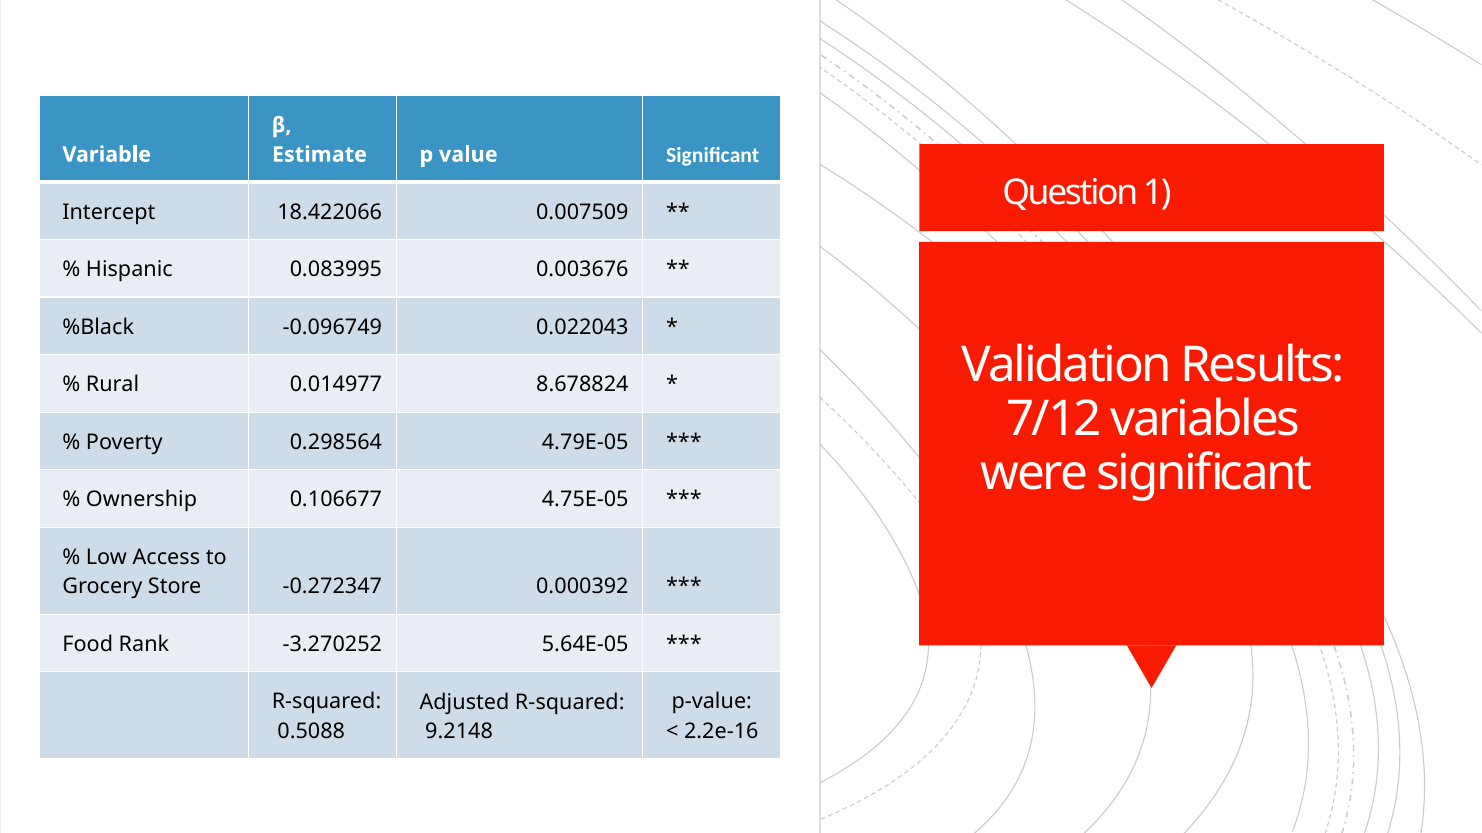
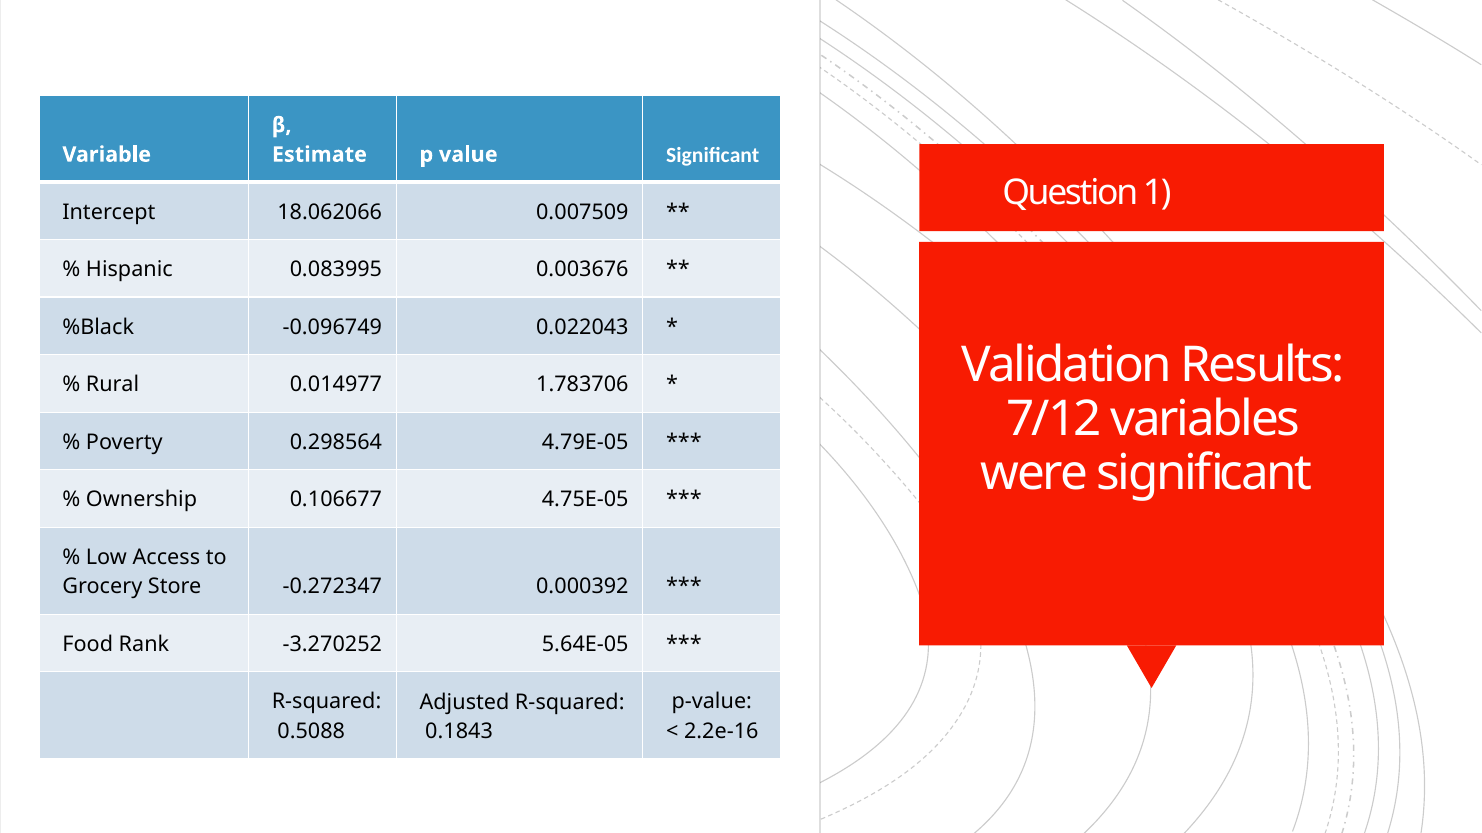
18.422066: 18.422066 -> 18.062066 (330, 212)
8.678824: 8.678824 -> 1.783706 (582, 385)
9.2148: 9.2148 -> 0.1843 (459, 732)
